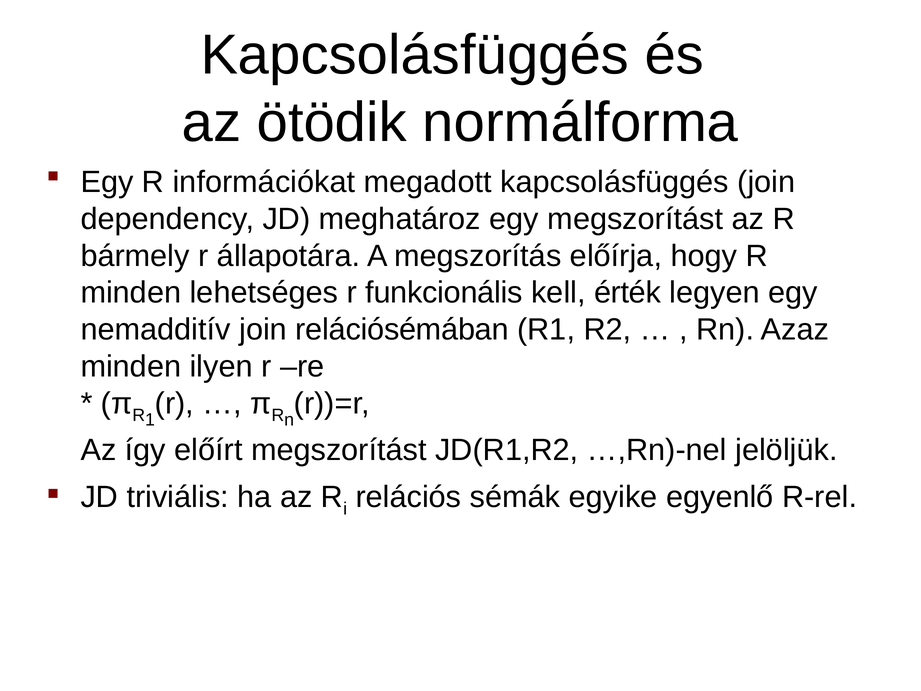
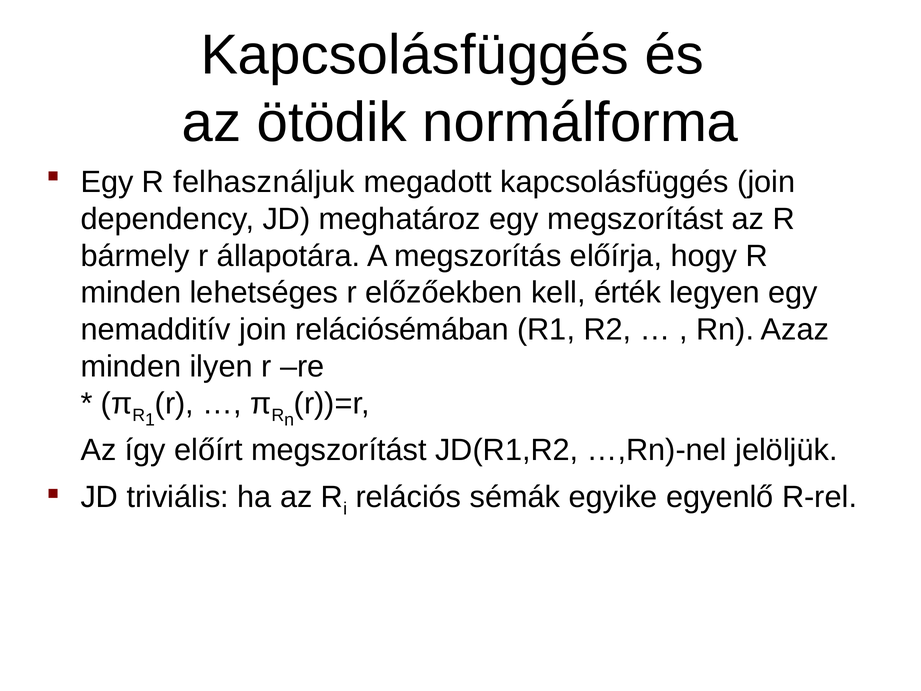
információkat: információkat -> felhasználjuk (264, 182)
funkcionális: funkcionális -> előzőekben (444, 293)
